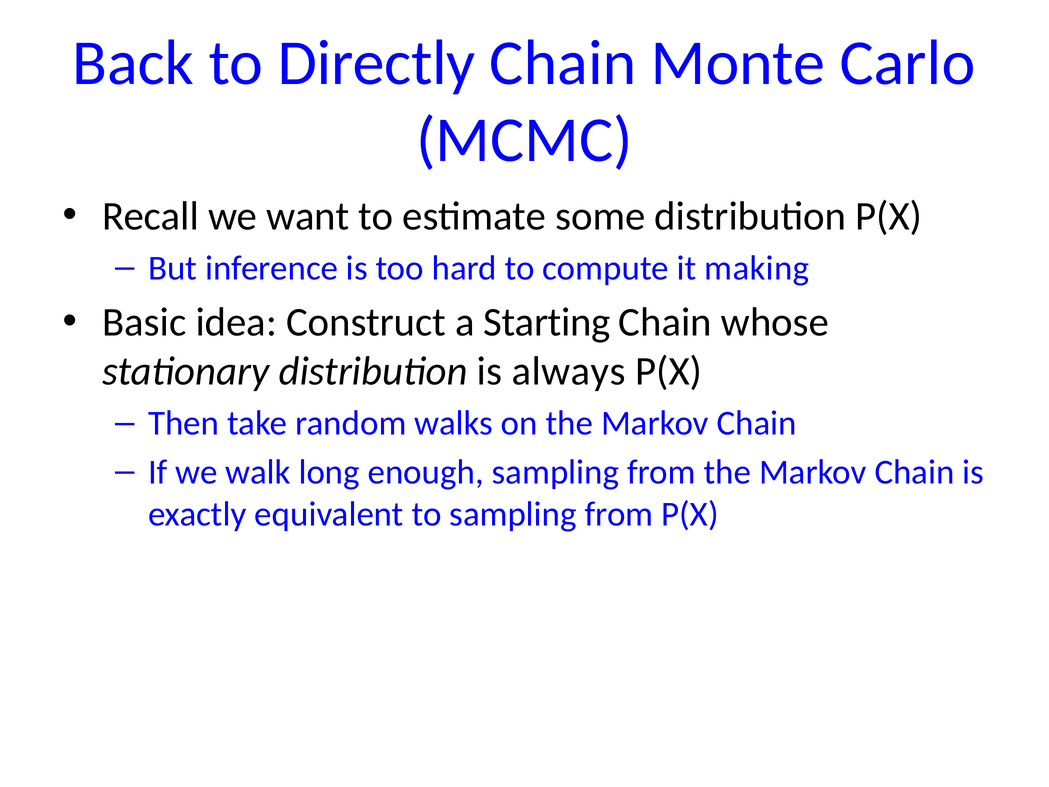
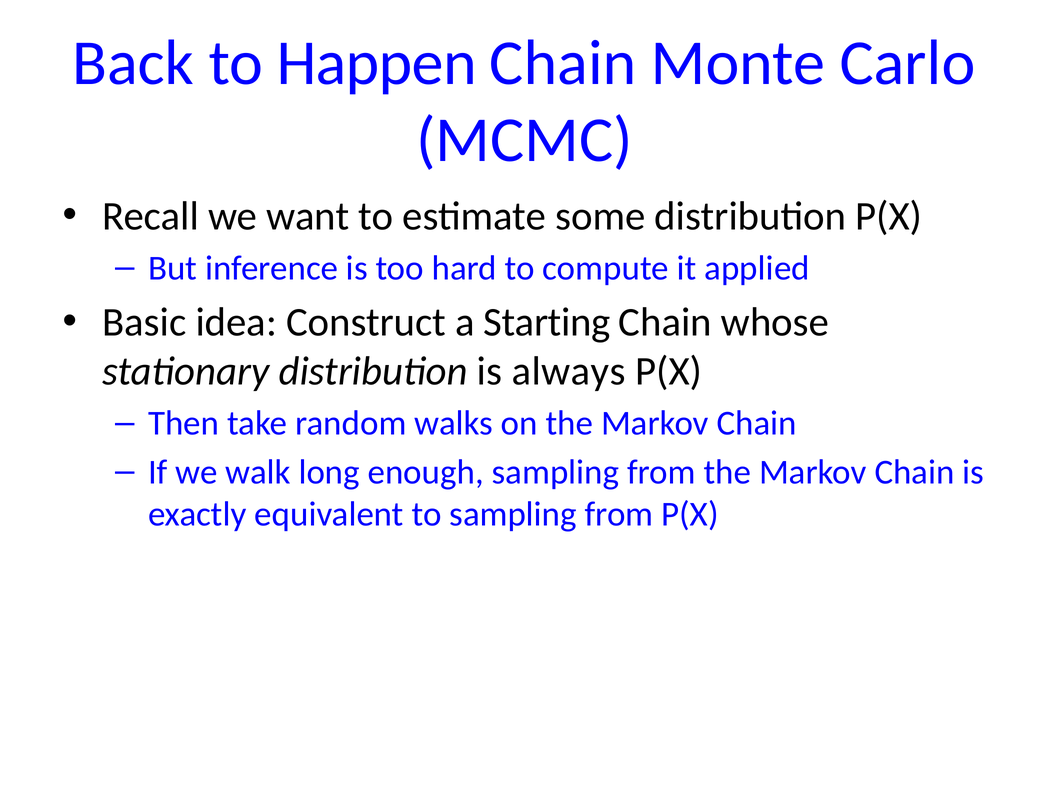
Directly: Directly -> Happen (377, 63)
making: making -> applied (757, 268)
